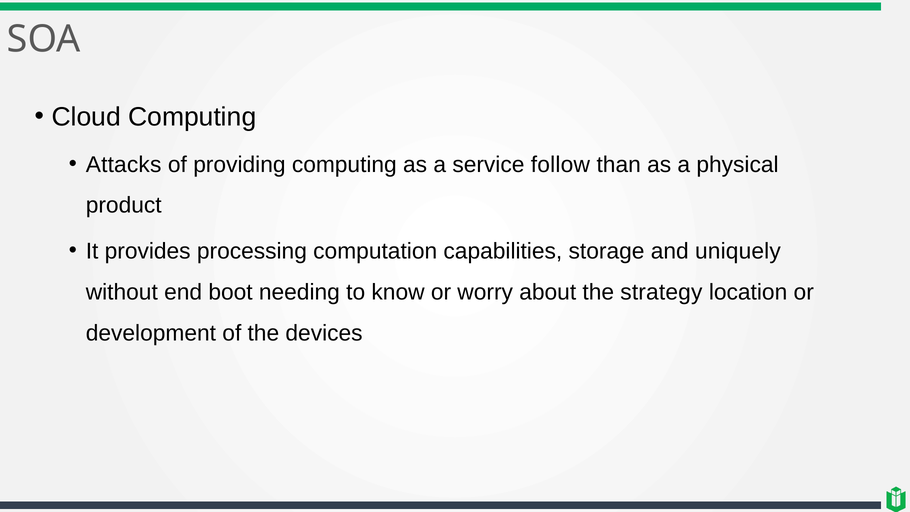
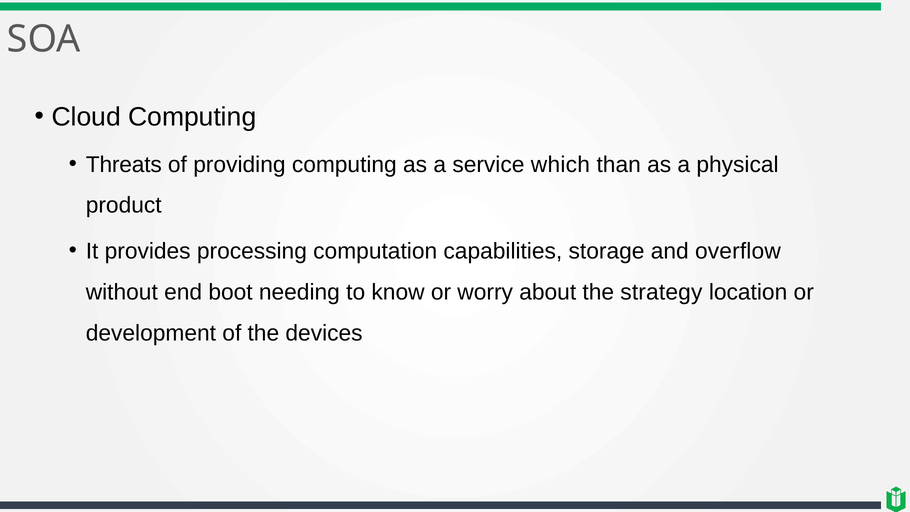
Attacks: Attacks -> Threats (124, 164)
follow: follow -> which (560, 164)
uniquely: uniquely -> overflow (738, 251)
